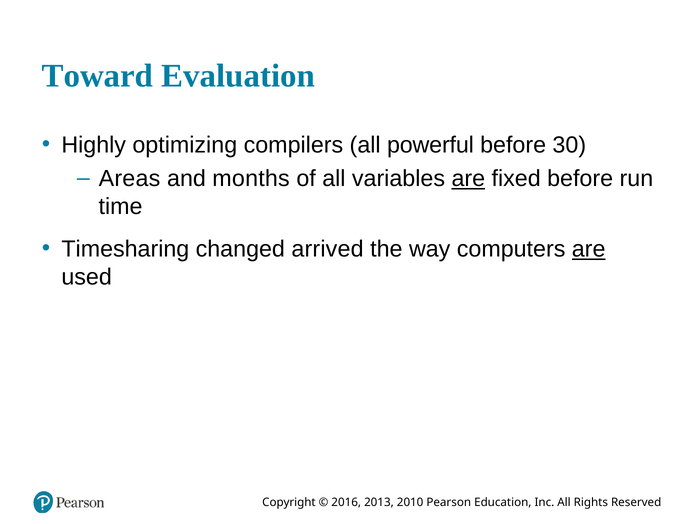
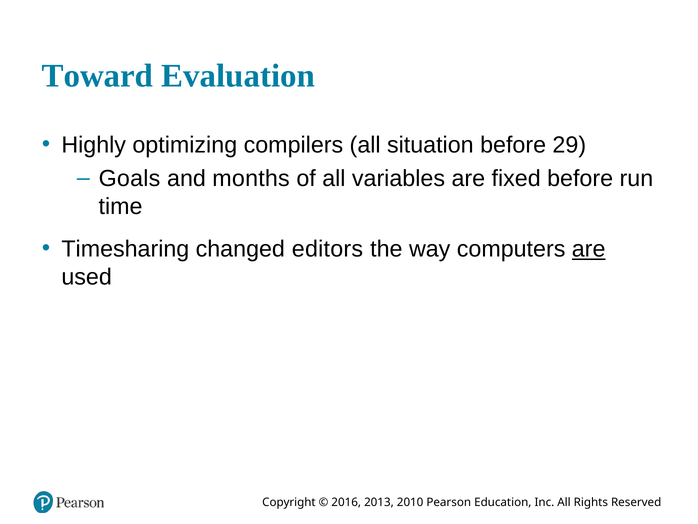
powerful: powerful -> situation (430, 145)
30: 30 -> 29 (569, 145)
Areas: Areas -> Goals (129, 178)
are underline: present -> none (468, 178)
arrived: arrived -> editors (327, 249)
